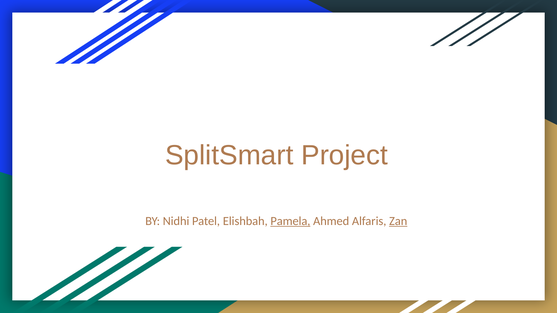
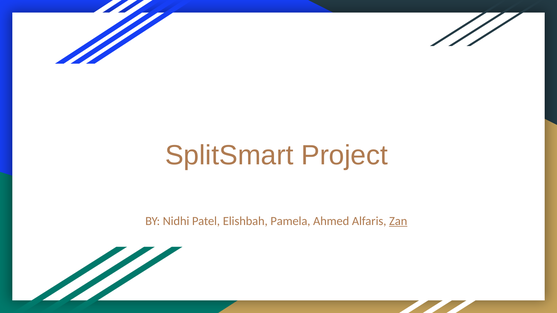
Pamela underline: present -> none (290, 221)
